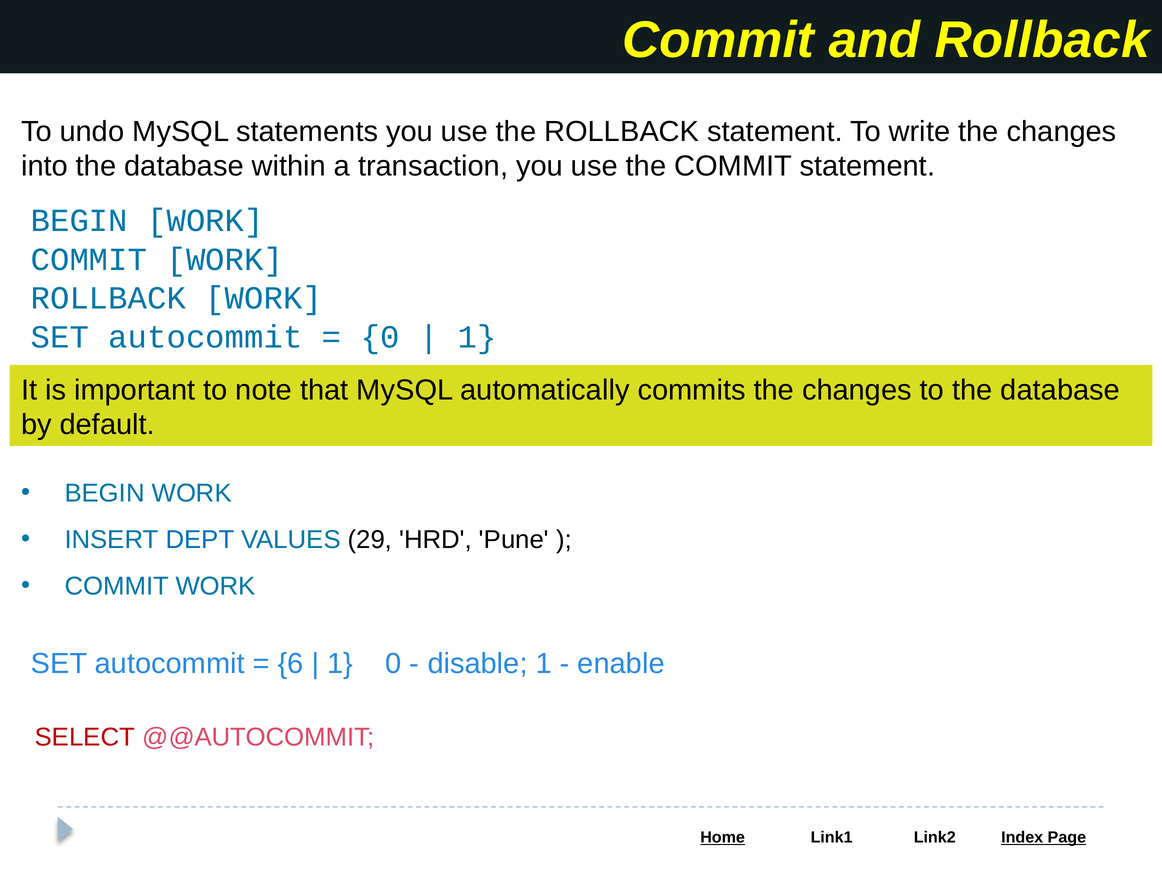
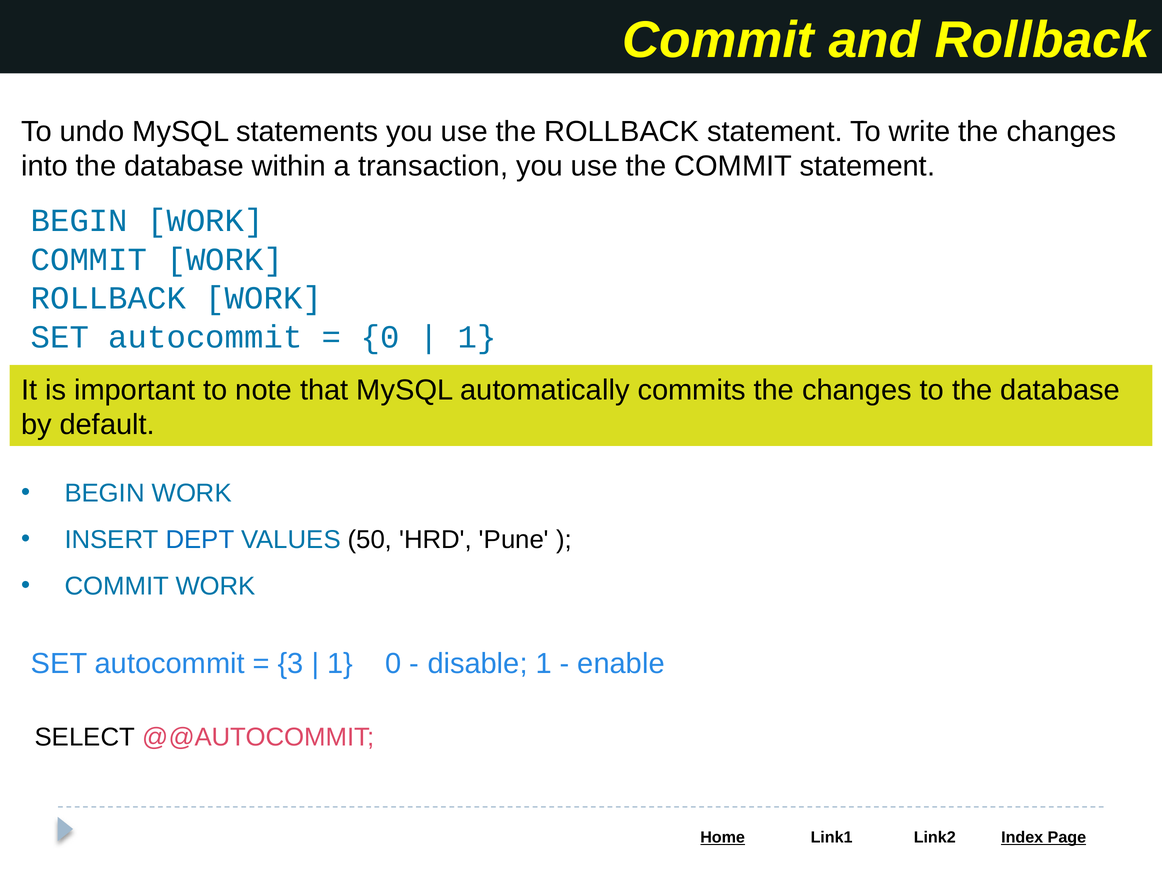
29: 29 -> 50 (370, 540)
6: 6 -> 3 (291, 664)
SELECT colour: red -> black (85, 738)
